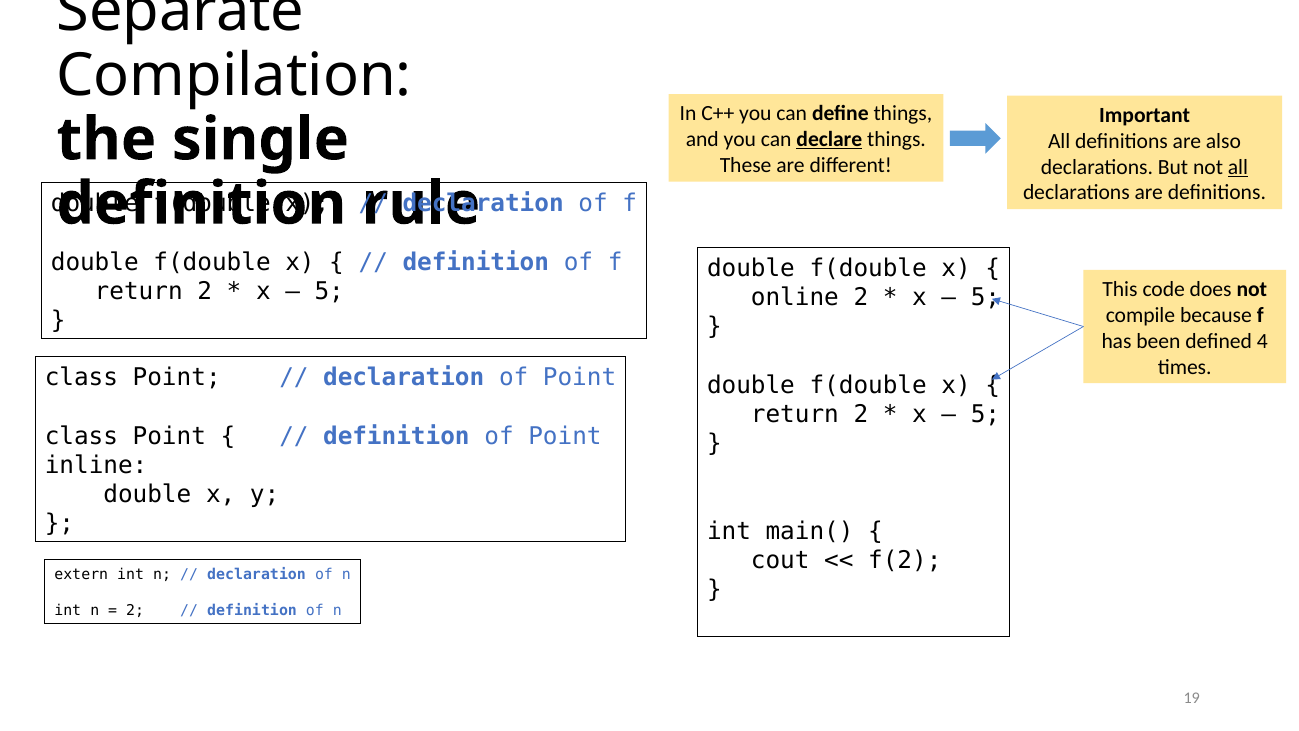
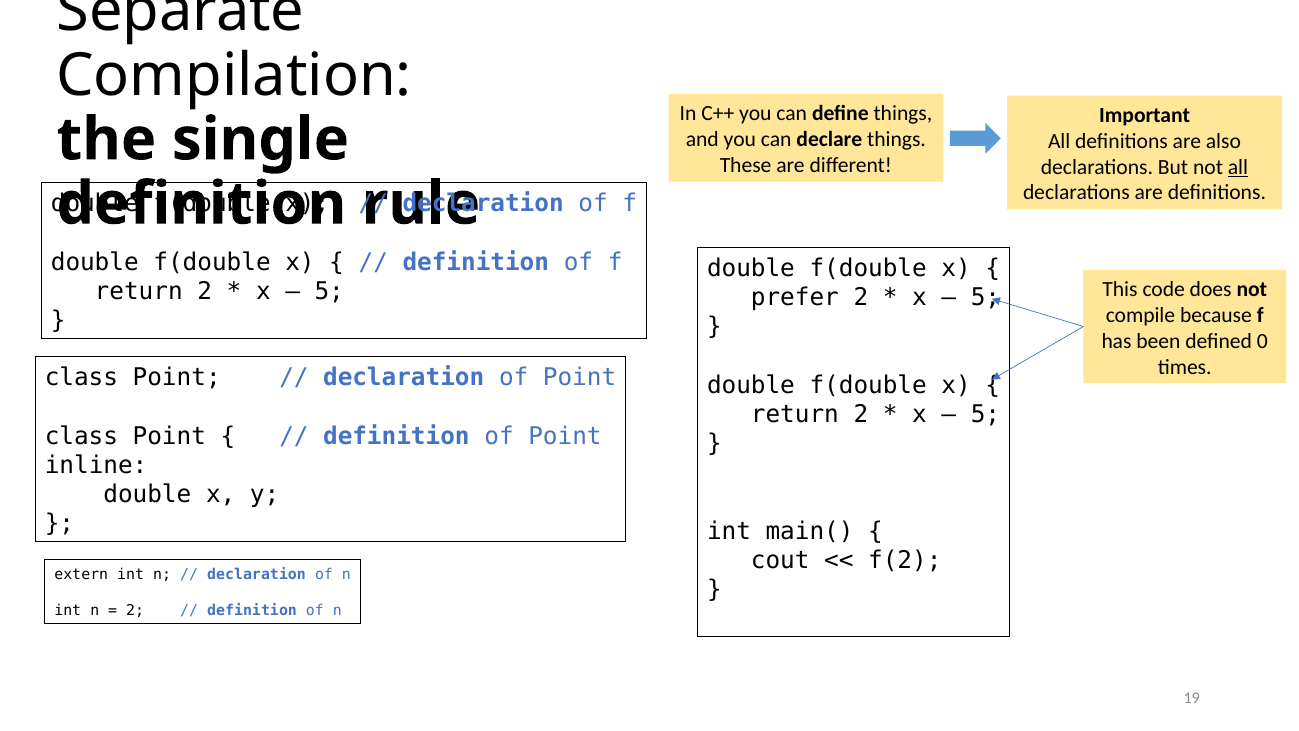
declare underline: present -> none (829, 139)
online: online -> prefer (795, 297)
4: 4 -> 0 (1262, 341)
